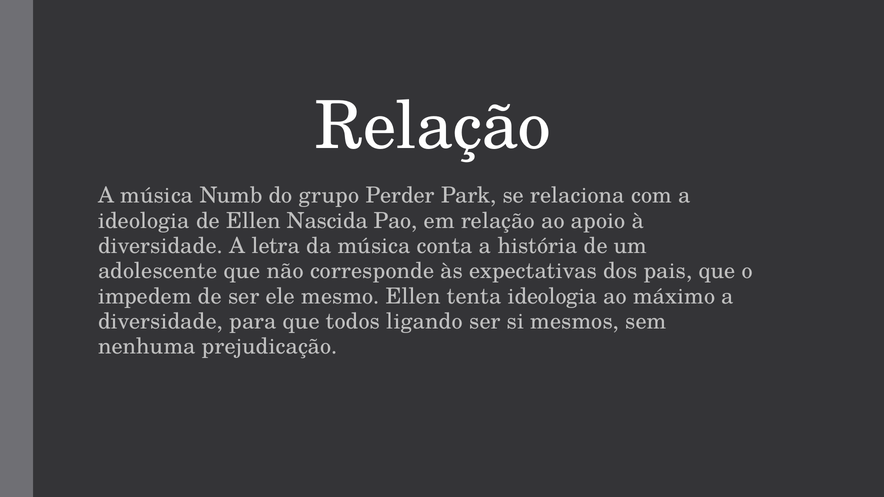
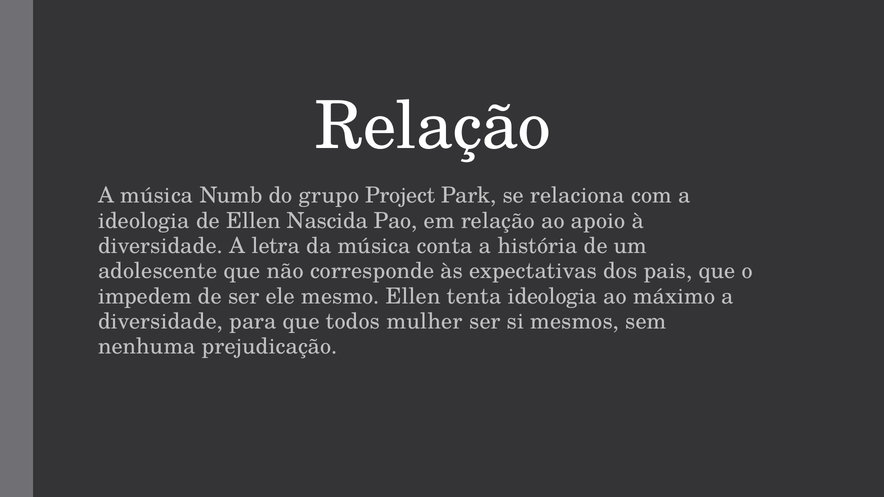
Perder: Perder -> Project (400, 196)
ligando: ligando -> mulher (425, 322)
